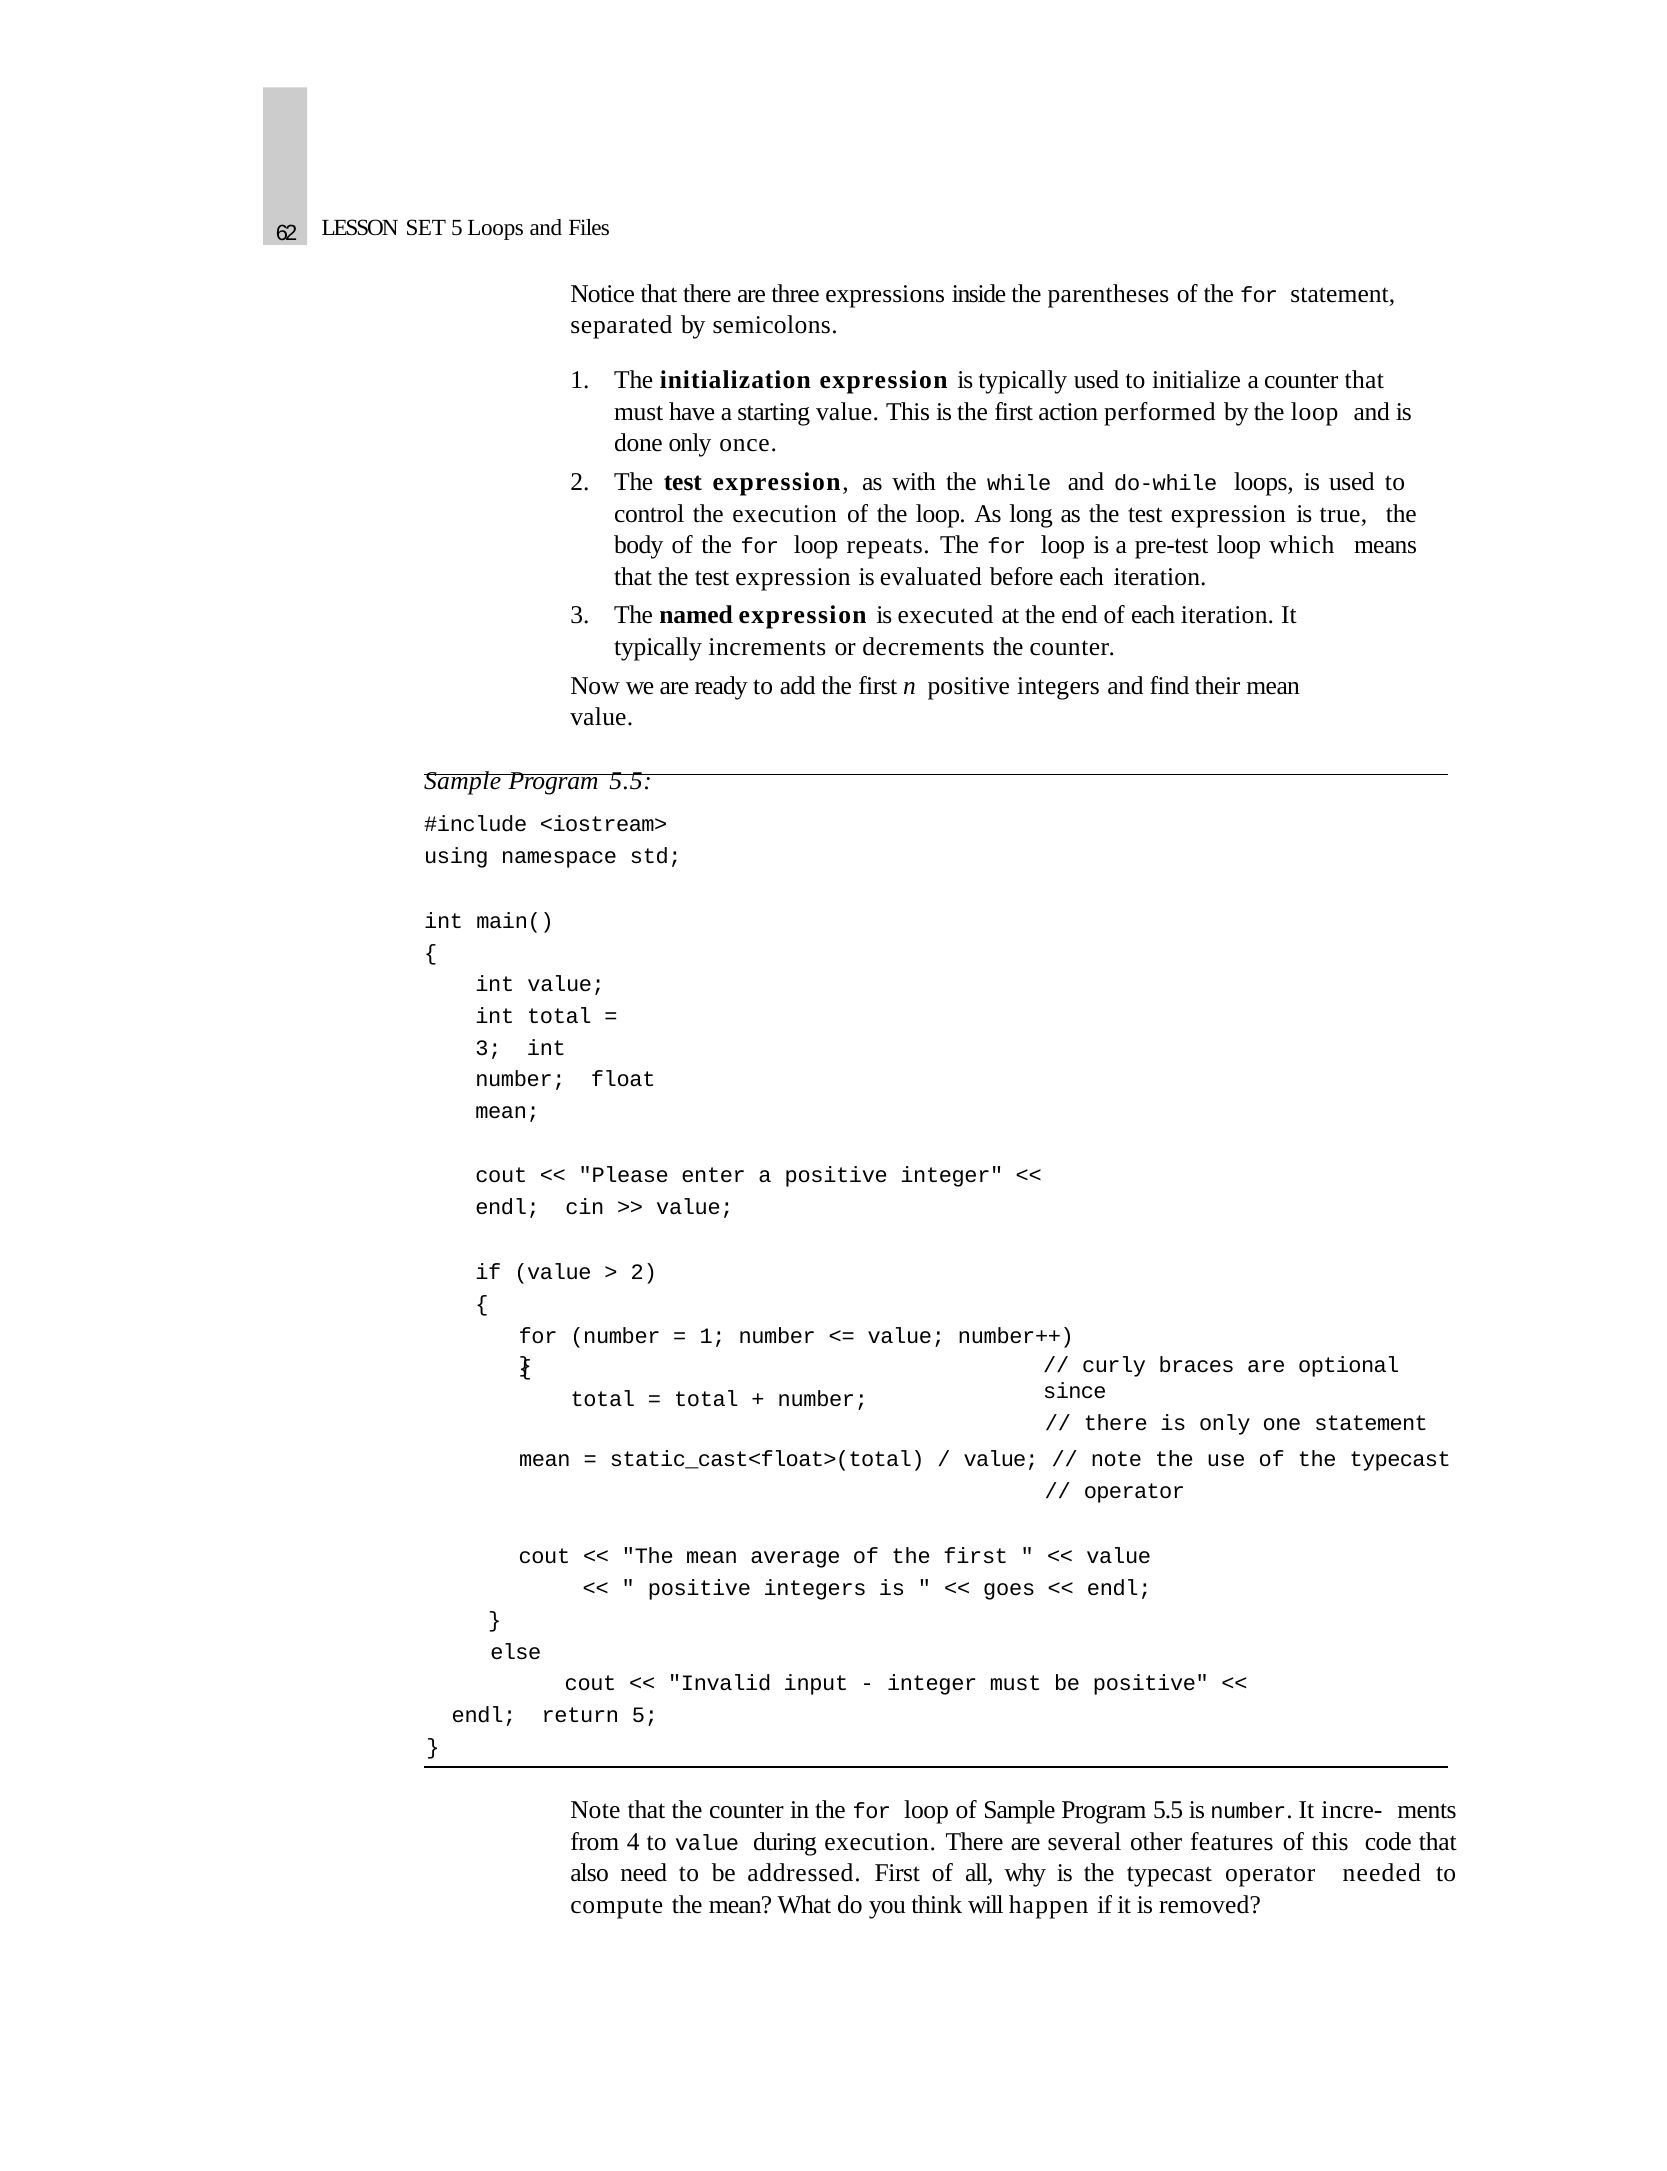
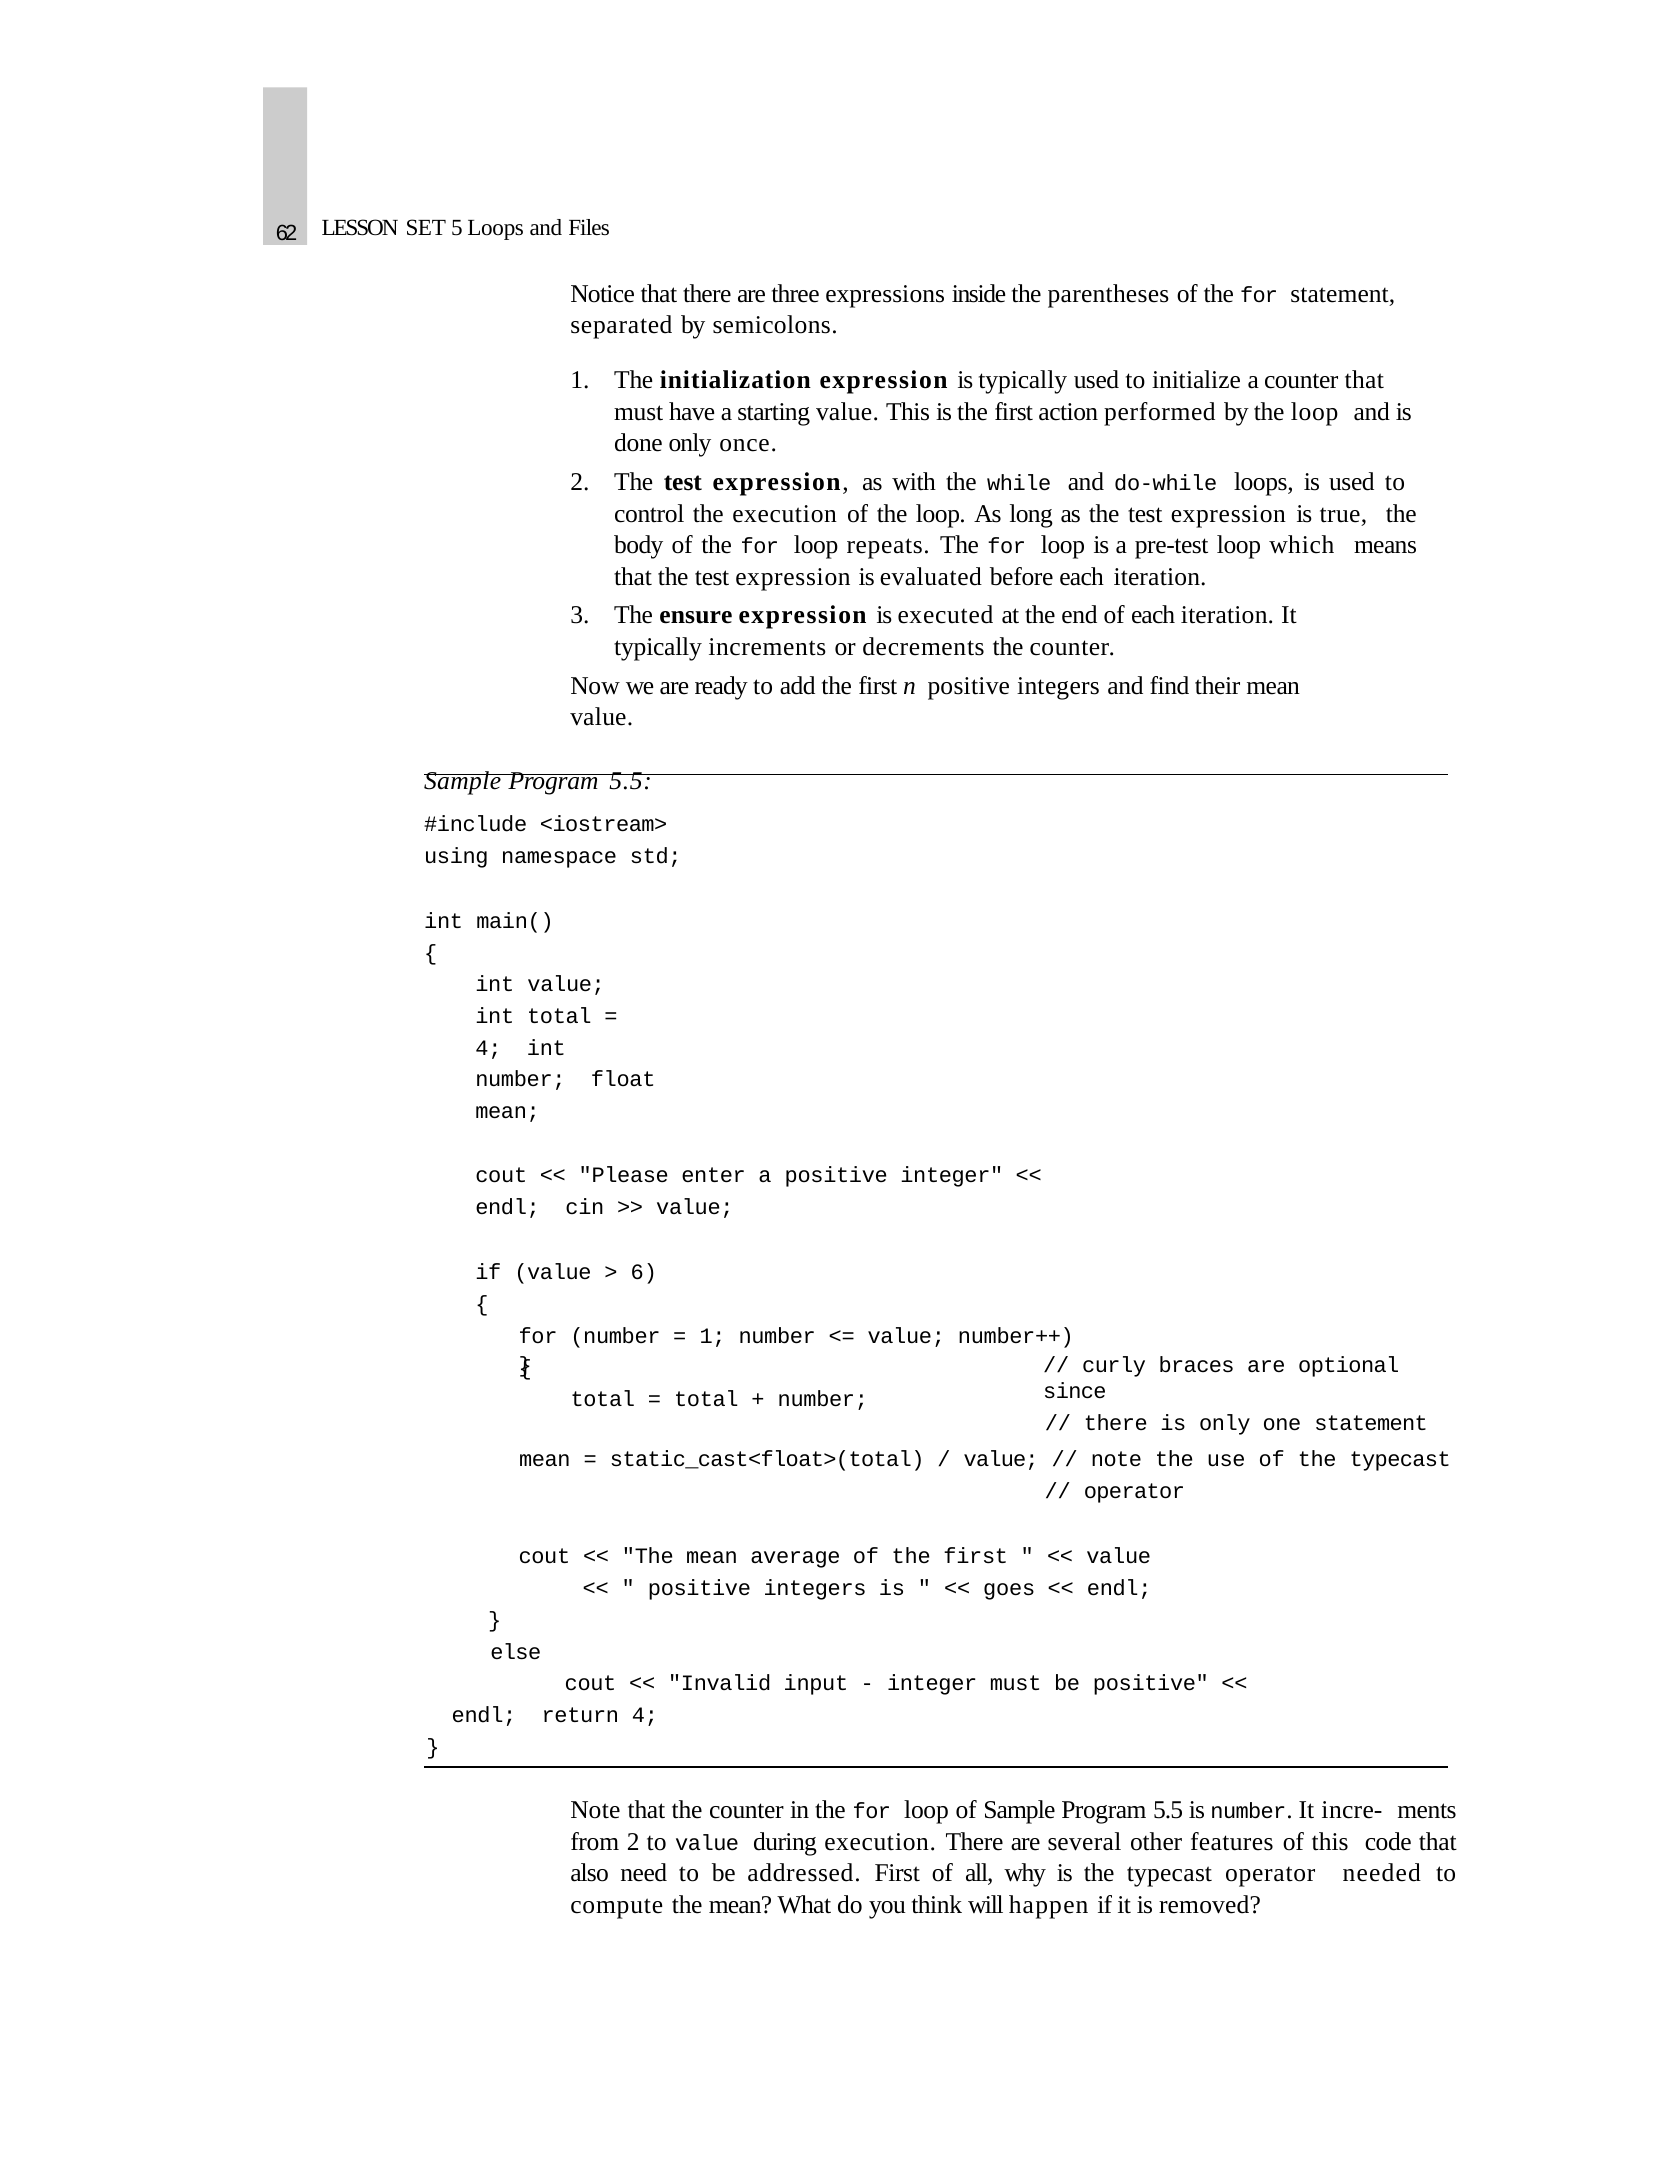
named: named -> ensure (696, 616)
3: 3 -> 4 (488, 1048)
2: 2 -> 6 (644, 1273)
return 5: 5 -> 4 (645, 1716)
from 4: 4 -> 2 (633, 1842)
